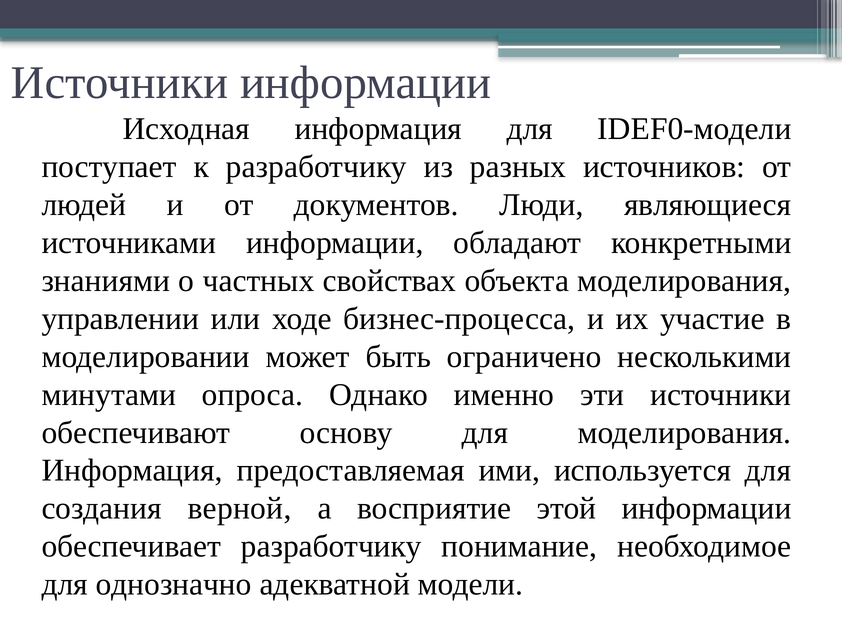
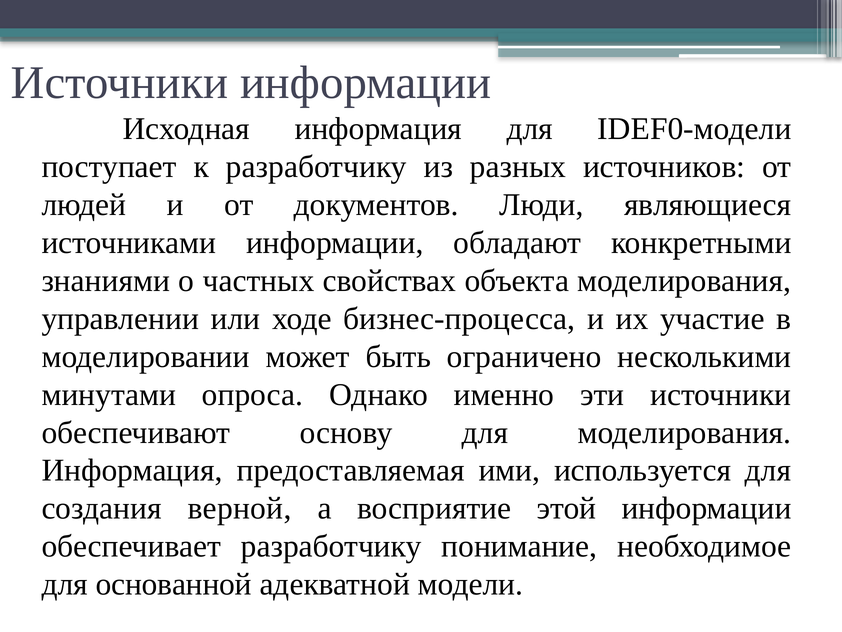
однозначно: однозначно -> основанной (174, 584)
